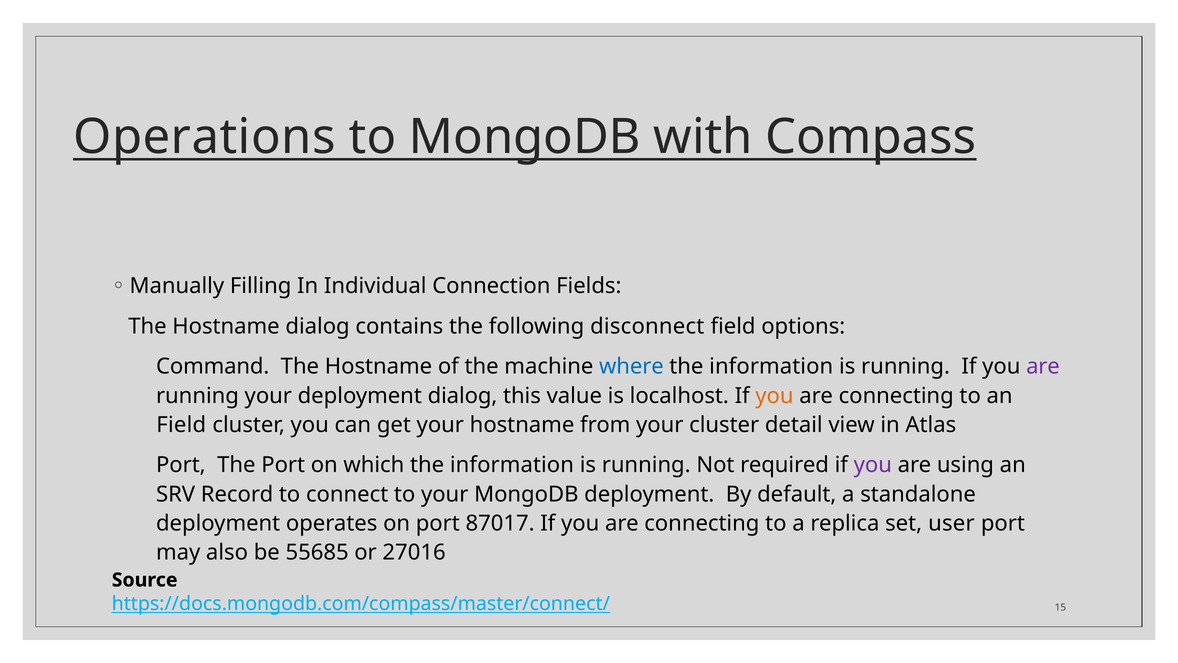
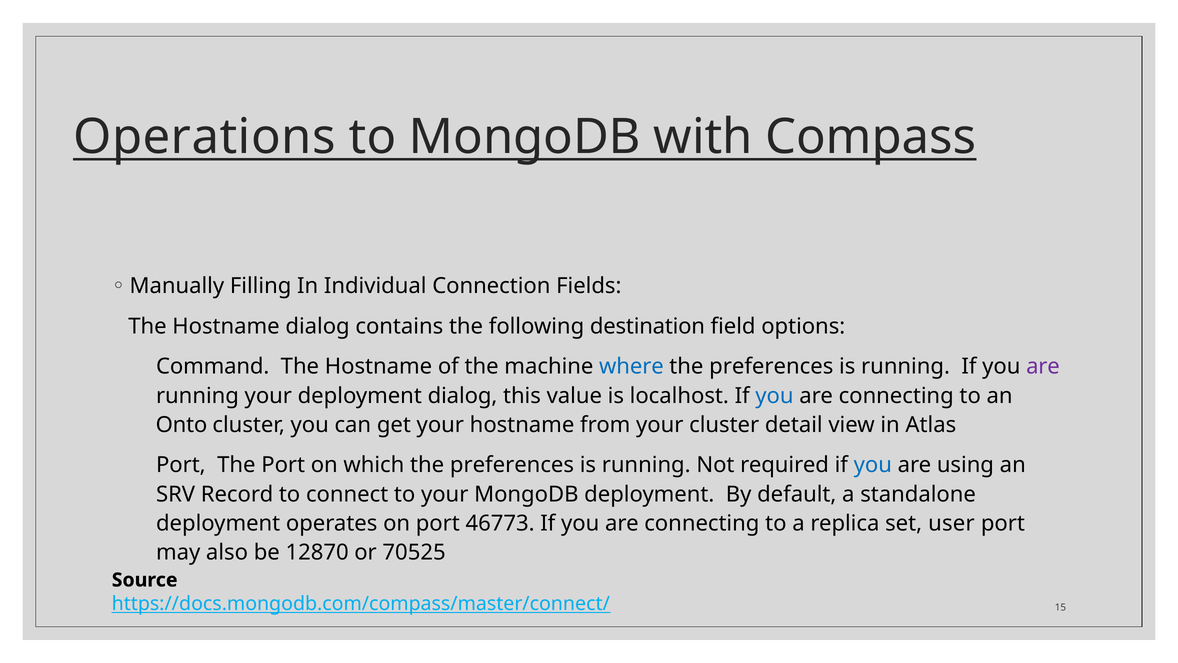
disconnect: disconnect -> destination (647, 326)
information: information -> preferences (771, 366)
you colour: orange -> blue (774, 396)
Field: Field -> Onto (181, 425)
which the information: information -> preferences (512, 465)
you colour: purple -> blue (873, 465)
87017: 87017 -> 46773 (500, 523)
55685: 55685 -> 12870 (317, 552)
27016: 27016 -> 70525 (414, 552)
